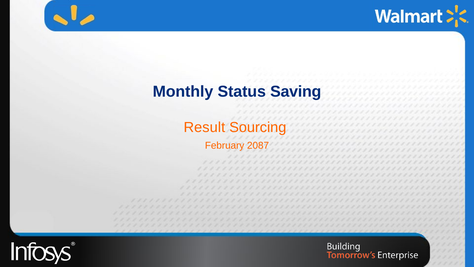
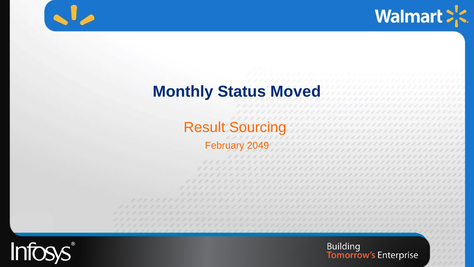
Saving: Saving -> Moved (296, 92)
2087: 2087 -> 2049 (258, 145)
